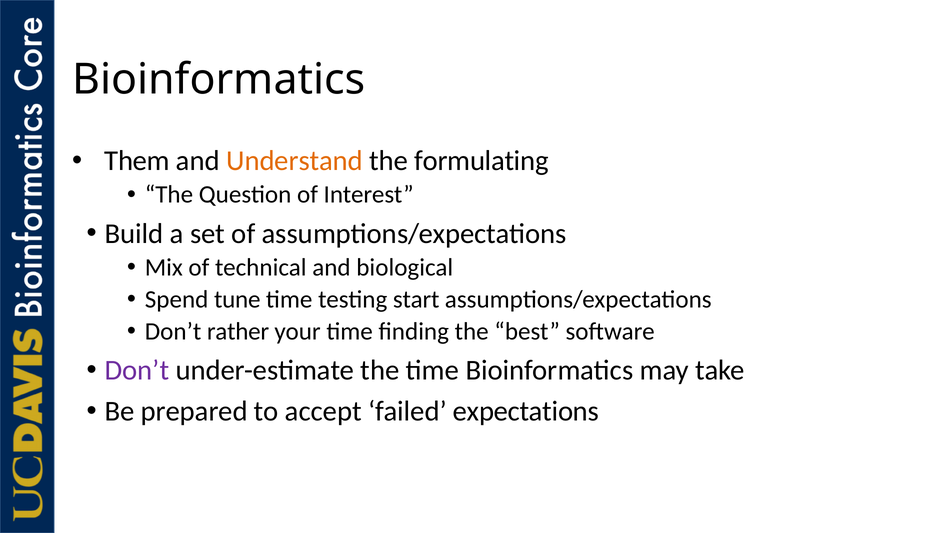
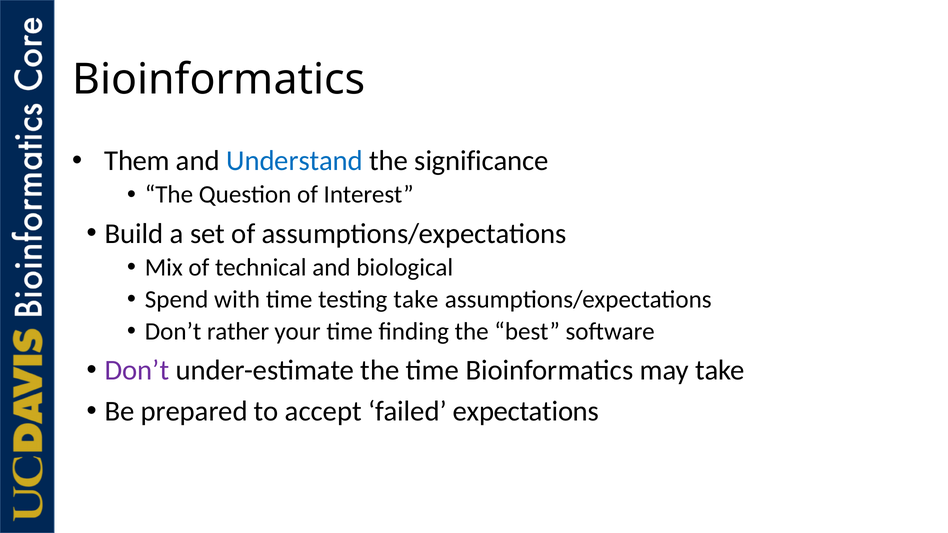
Understand colour: orange -> blue (295, 161)
formulating: formulating -> significance (481, 161)
tune: tune -> with (237, 300)
testing start: start -> take (416, 300)
